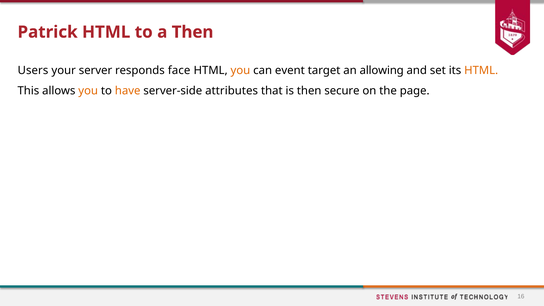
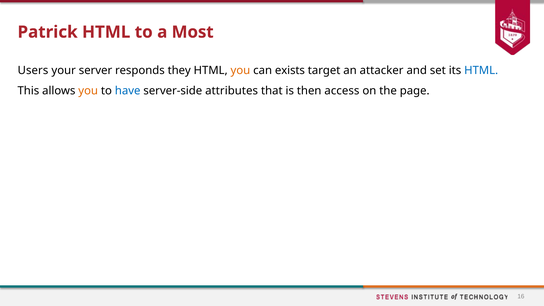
a Then: Then -> Most (193, 32)
face: face -> they (179, 70)
event: event -> exists (290, 70)
allowing: allowing -> attacker (382, 70)
HTML colour: orange -> blue (481, 70)
have colour: orange -> blue (128, 91)
secure: secure -> access (342, 91)
